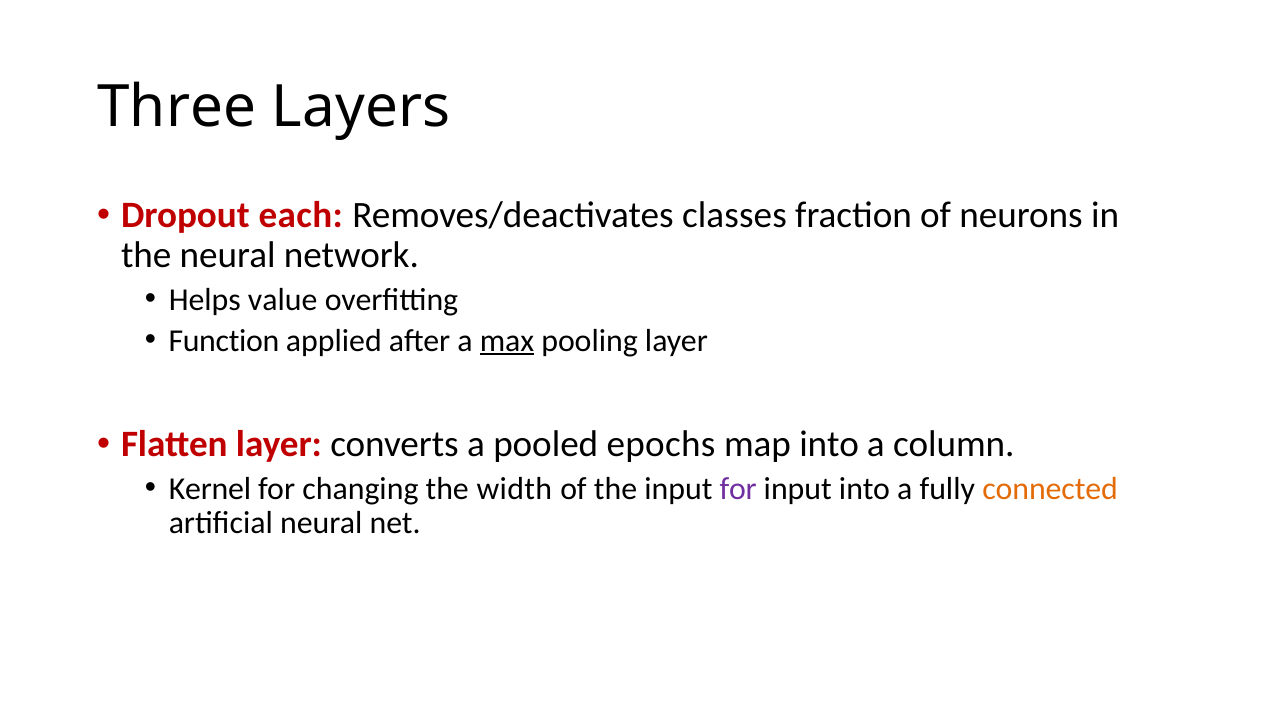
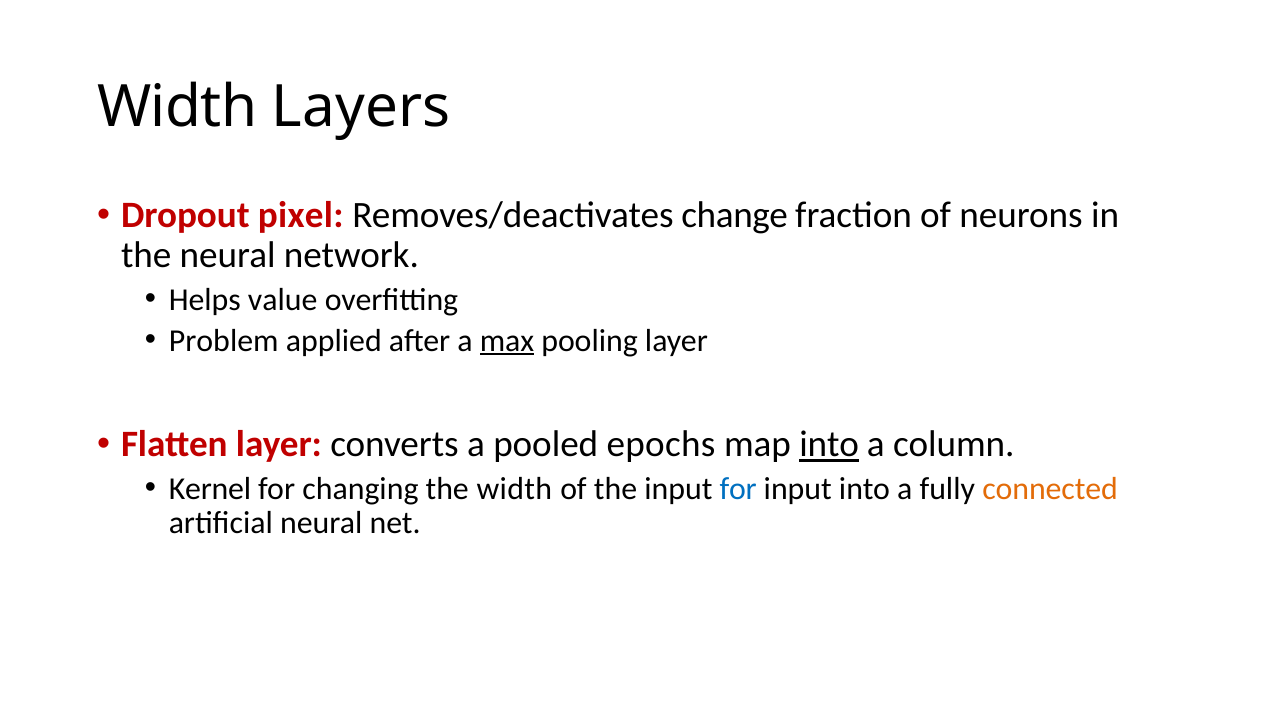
Three: Three -> Width (177, 107)
each: each -> pixel (301, 215)
classes: classes -> change (735, 215)
Function: Function -> Problem (224, 340)
into underline: none -> present (829, 444)
for colour: purple -> blue (738, 488)
